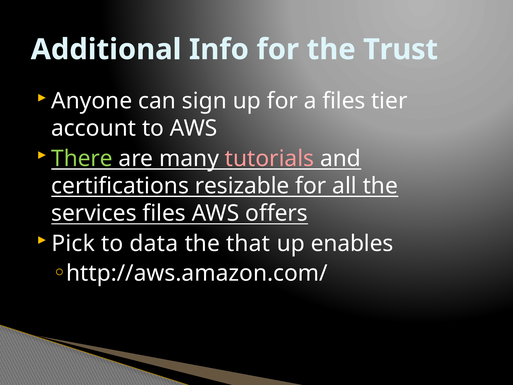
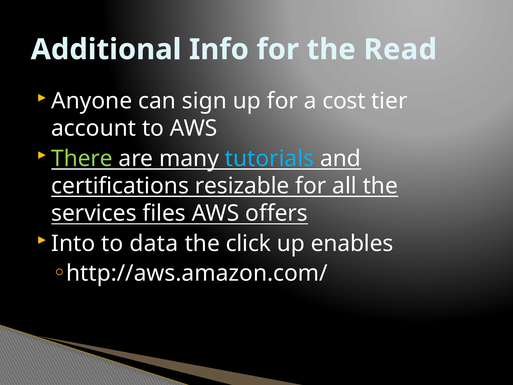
Trust: Trust -> Read (400, 49)
a files: files -> cost (344, 101)
tutorials colour: pink -> light blue (270, 158)
Pick: Pick -> Into (73, 243)
that: that -> click (248, 243)
